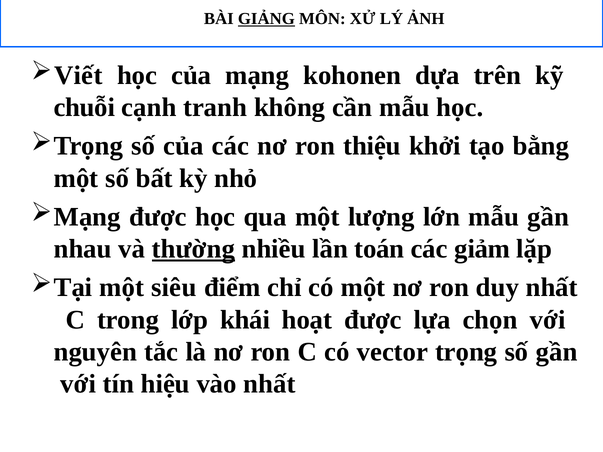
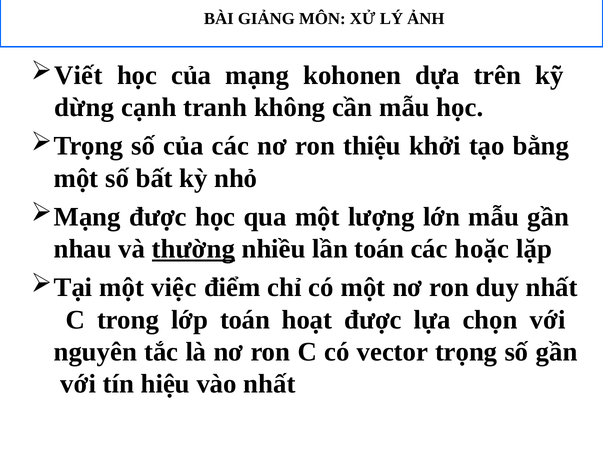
GIẢNG underline: present -> none (266, 19)
chuỗi: chuỗi -> dừng (84, 108)
giảm: giảm -> hoặc (482, 249)
siêu: siêu -> việc (174, 288)
lớp khái: khái -> toán (245, 320)
